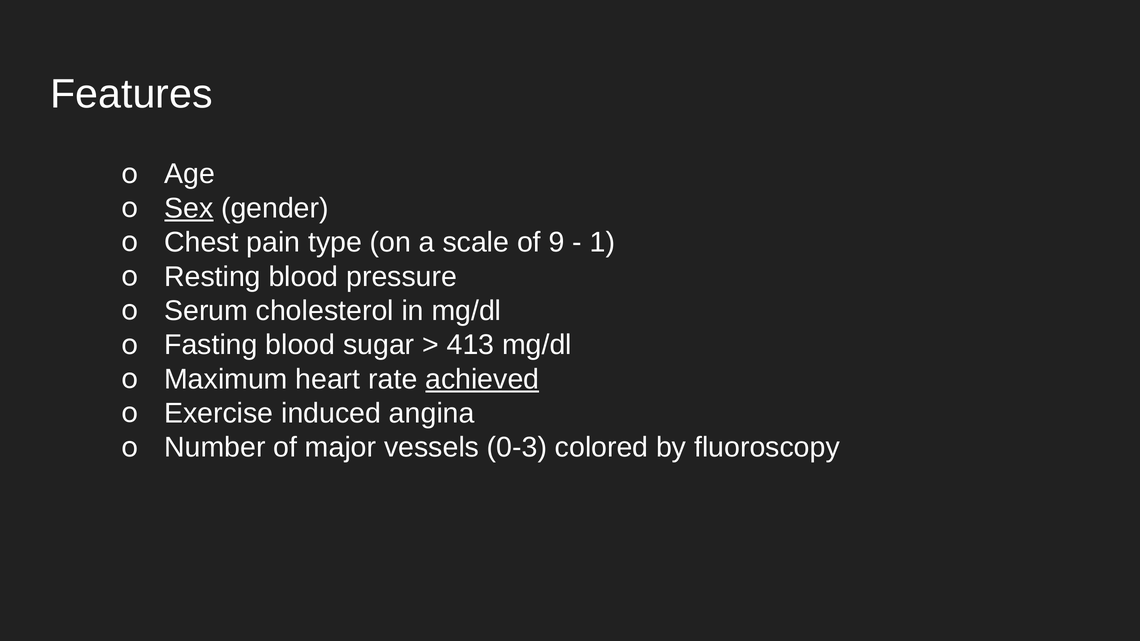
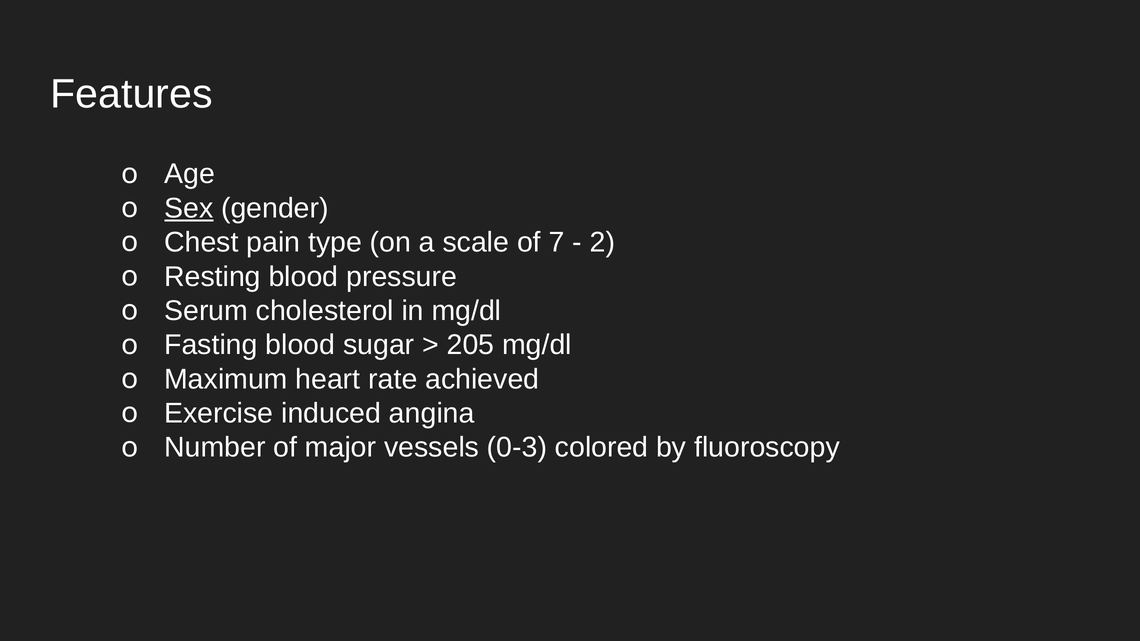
9: 9 -> 7 (557, 243)
1: 1 -> 2 (602, 243)
413: 413 -> 205 (470, 345)
achieved underline: present -> none (482, 379)
